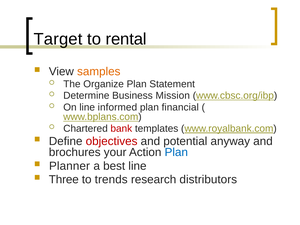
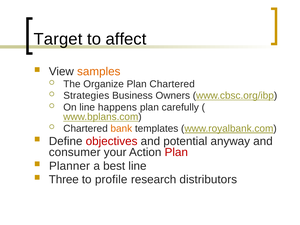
rental: rental -> affect (126, 39)
Plan Statement: Statement -> Chartered (172, 84)
Determine: Determine -> Strategies (86, 96)
Mission: Mission -> Owners (173, 96)
informed: informed -> happens (117, 107)
financial: financial -> carefully (180, 107)
bank colour: red -> orange (121, 128)
brochures: brochures -> consumer (75, 152)
Plan colour: blue -> red (176, 152)
trends: trends -> profile (111, 179)
